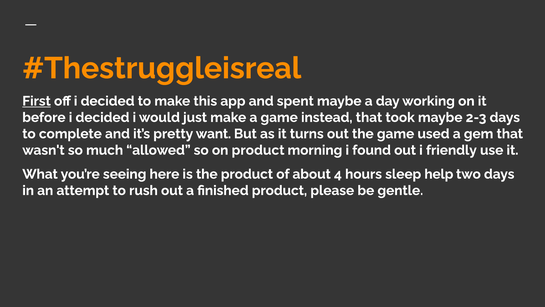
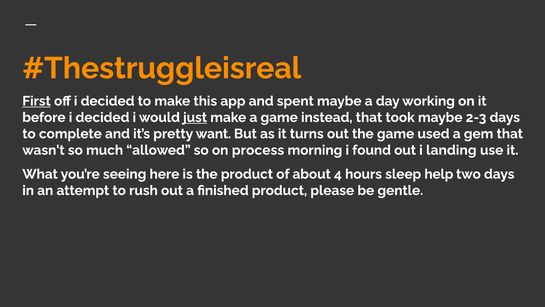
just underline: none -> present (195, 117)
on product: product -> process (258, 150)
friendly: friendly -> landing (451, 150)
